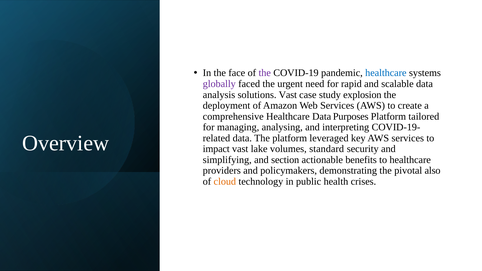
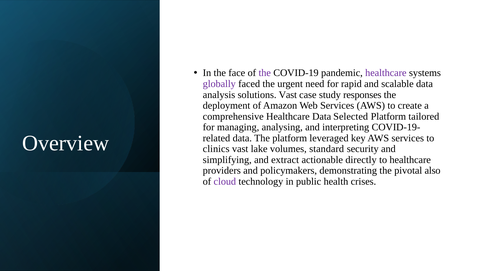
healthcare colour: blue -> purple (386, 73)
explosion: explosion -> responses (362, 95)
Purposes: Purposes -> Selected (351, 116)
impact: impact -> clinics (216, 149)
section: section -> extract (285, 160)
benefits: benefits -> directly (361, 160)
cloud colour: orange -> purple (225, 182)
